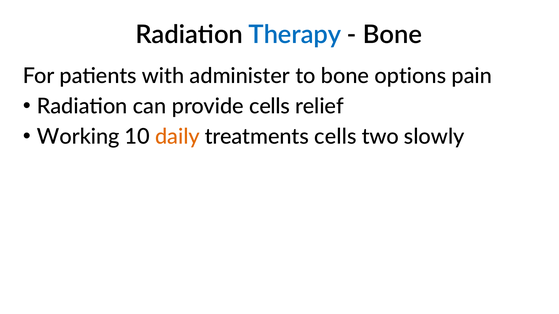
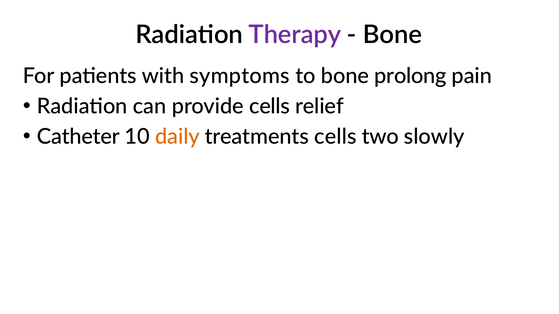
Therapy colour: blue -> purple (295, 35)
administer: administer -> symptoms (240, 76)
options: options -> prolong (410, 76)
Working: Working -> Catheter (78, 137)
